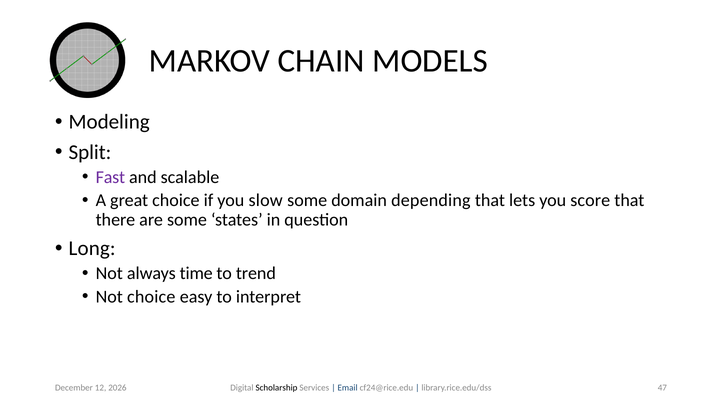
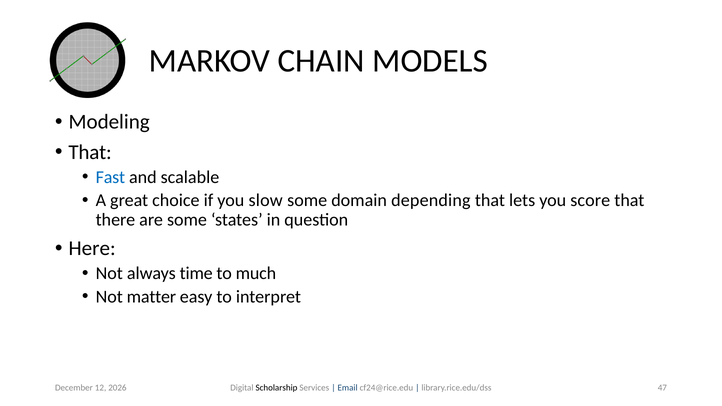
Split: Split -> That (90, 152)
Fast colour: purple -> blue (110, 177)
Long: Long -> Here (92, 249)
trend: trend -> much (256, 273)
Not choice: choice -> matter (151, 297)
